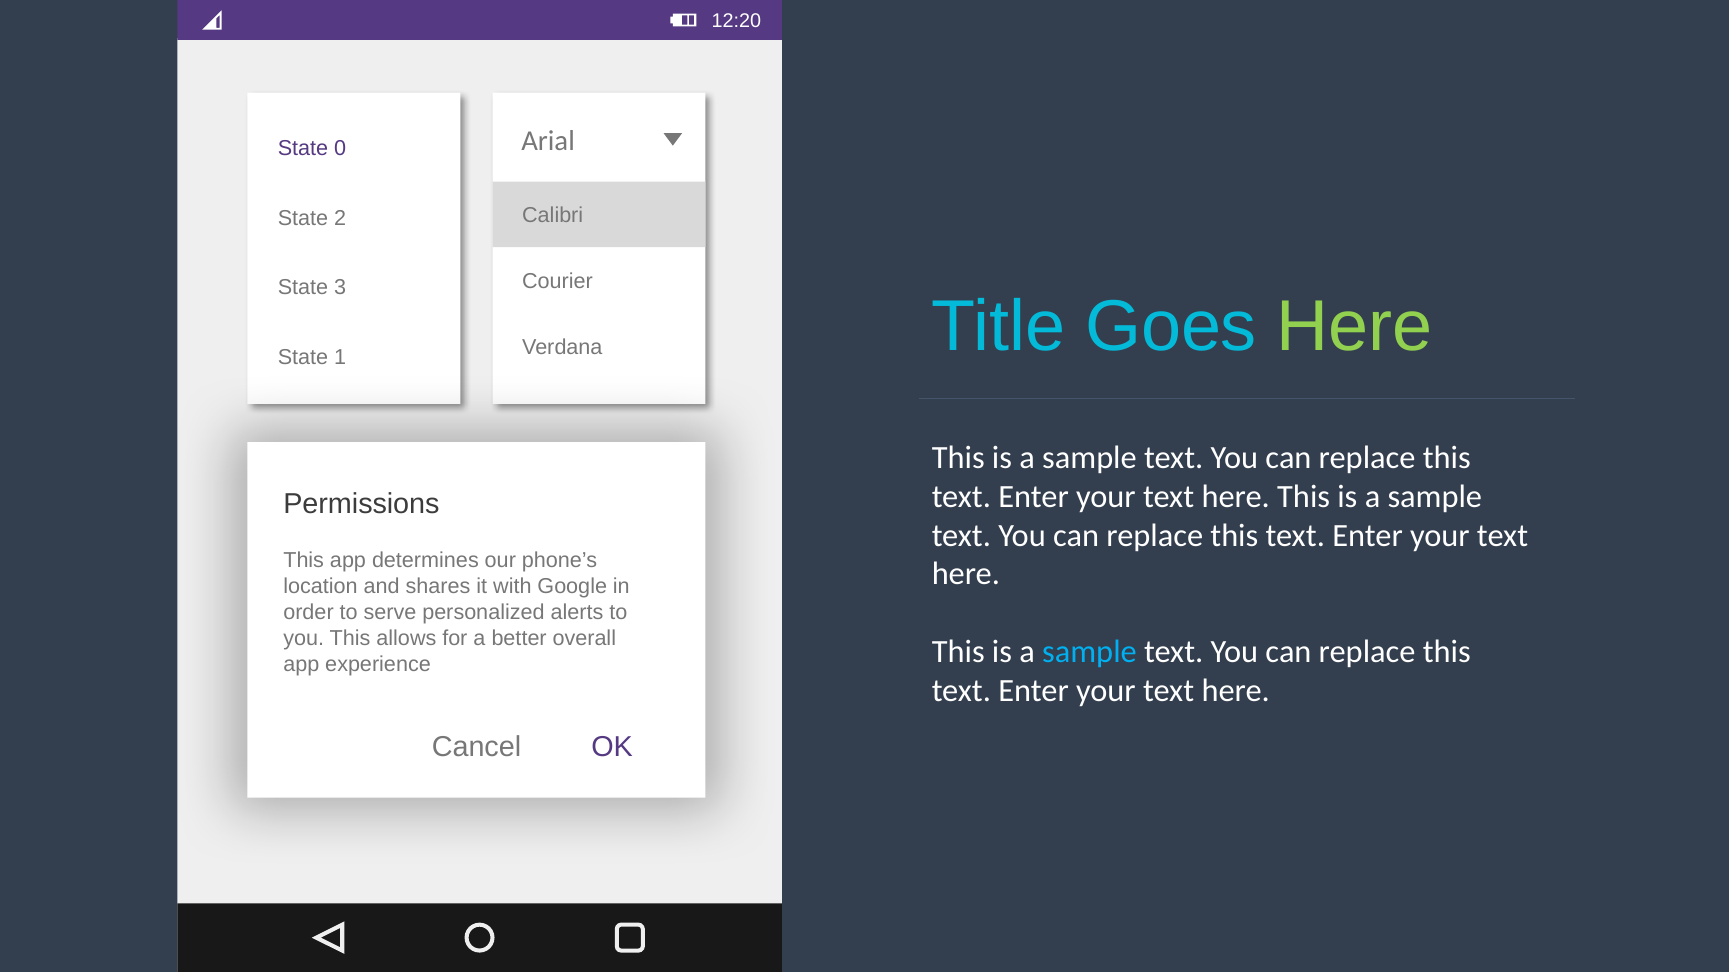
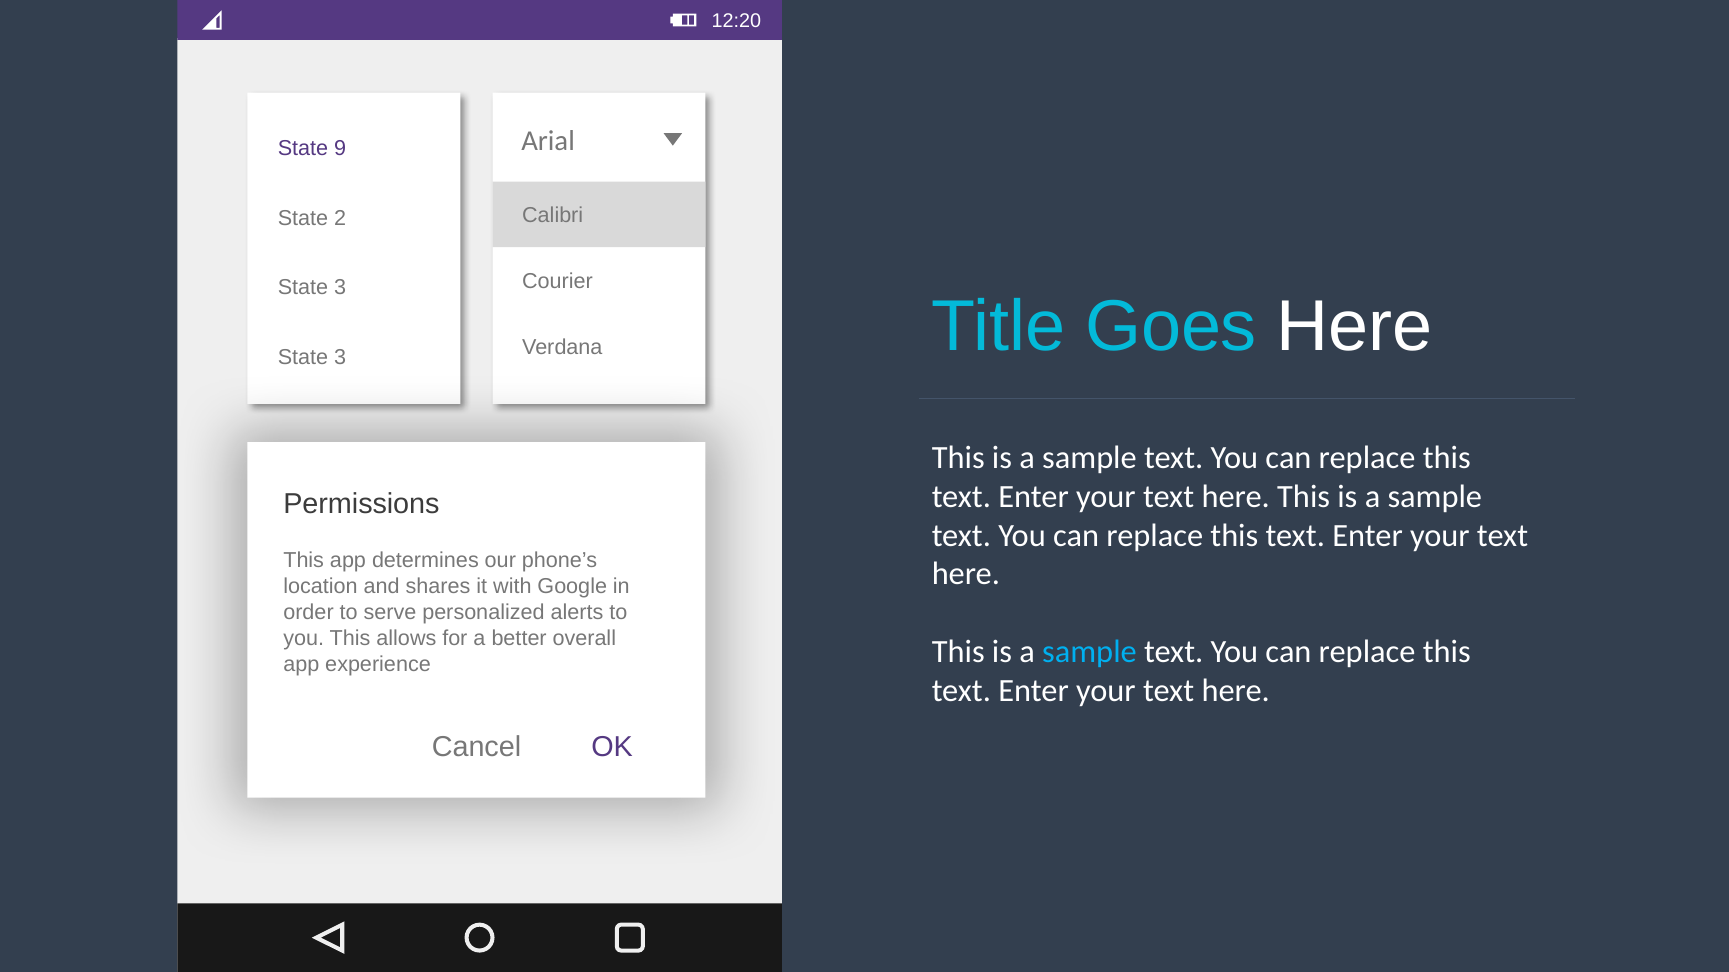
0: 0 -> 9 (340, 149)
Here colour: light green -> white (1355, 327)
1: 1 -> 3 (340, 358)
